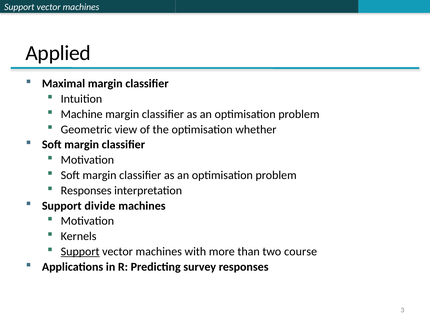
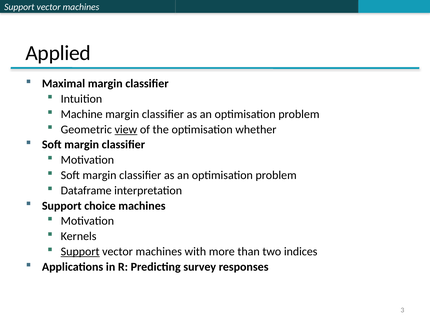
view underline: none -> present (126, 130)
Responses: Responses -> Dataframe (86, 191)
divide: divide -> choice (100, 206)
course: course -> indices (301, 252)
